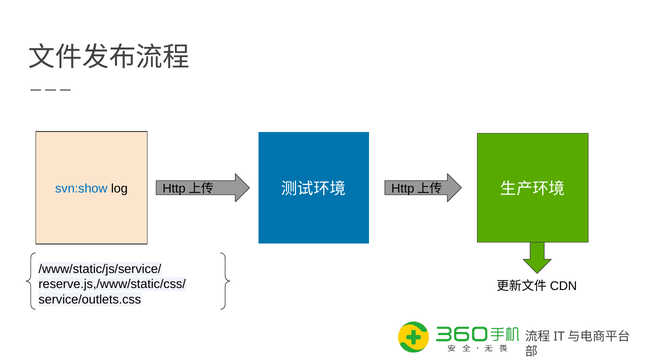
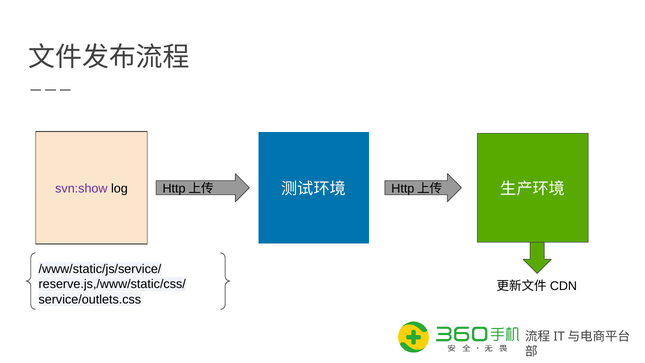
svn:show colour: blue -> purple (81, 188)
